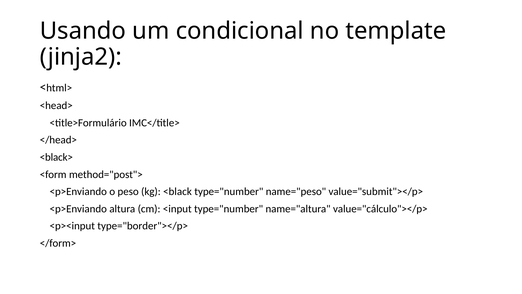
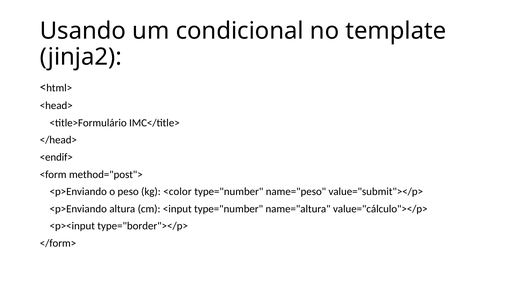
<black>: <black> -> <endif> (56, 157)
<black: <black -> <color (177, 191)
